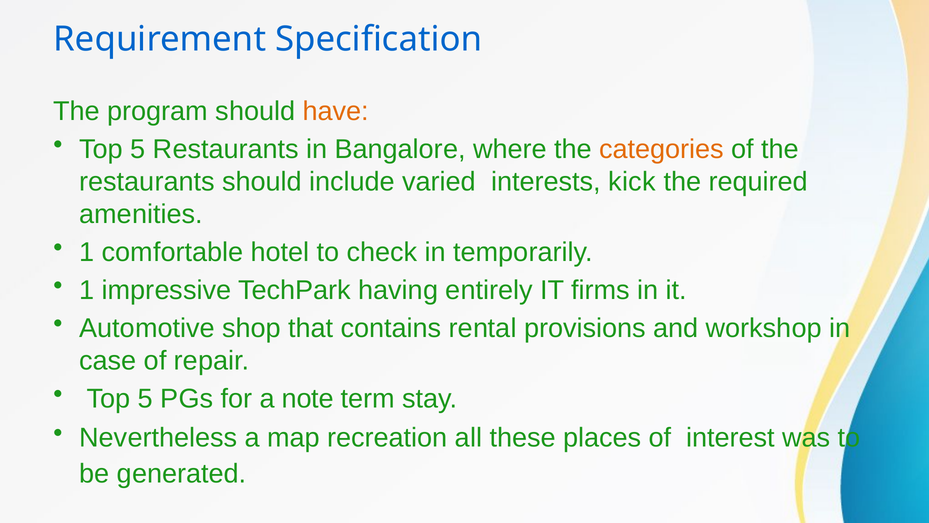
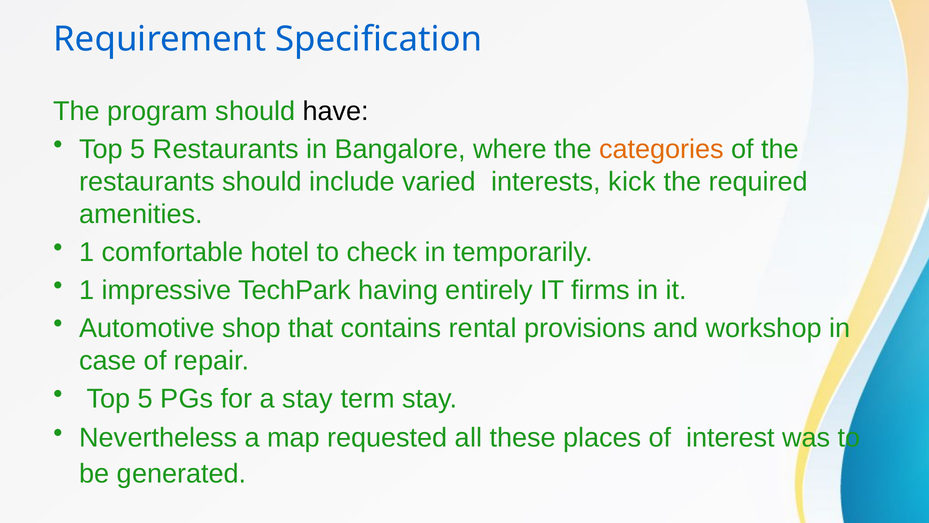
have colour: orange -> black (336, 111)
a note: note -> stay (307, 399)
recreation: recreation -> requested (387, 437)
